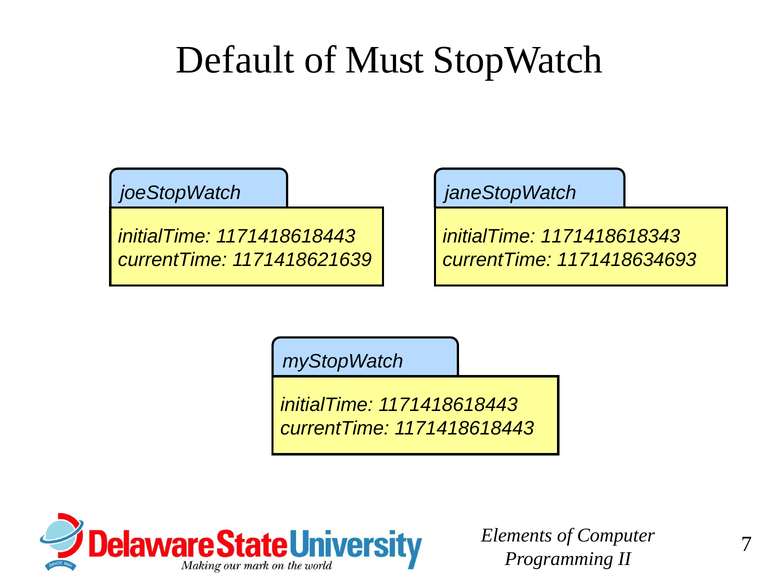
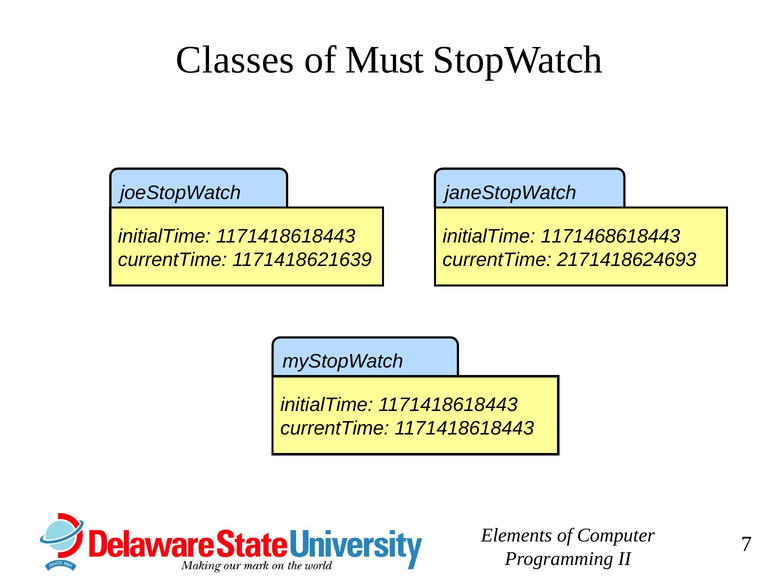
Default: Default -> Classes (235, 60)
1171418618343: 1171418618343 -> 1171468618443 (611, 236)
1171418634693: 1171418634693 -> 2171418624693 (627, 260)
